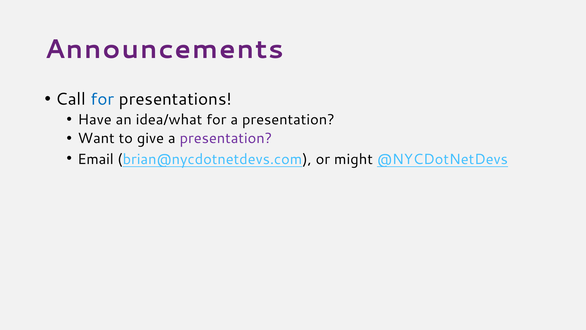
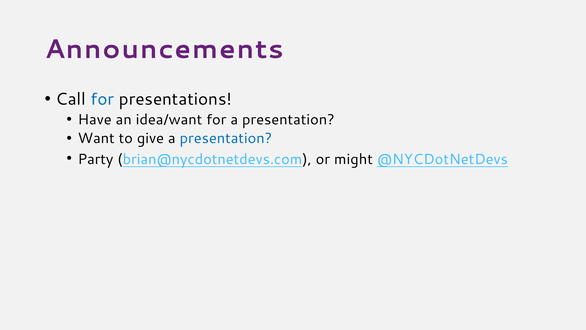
idea/what: idea/what -> idea/want (169, 119)
presentation colour: purple -> blue (226, 138)
Email: Email -> Party (96, 159)
